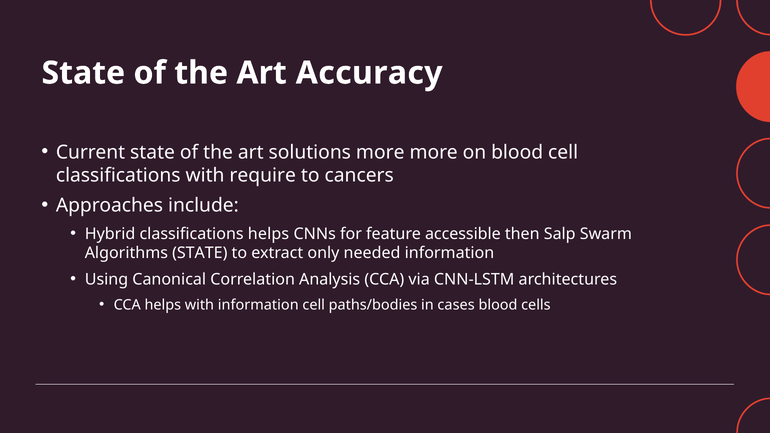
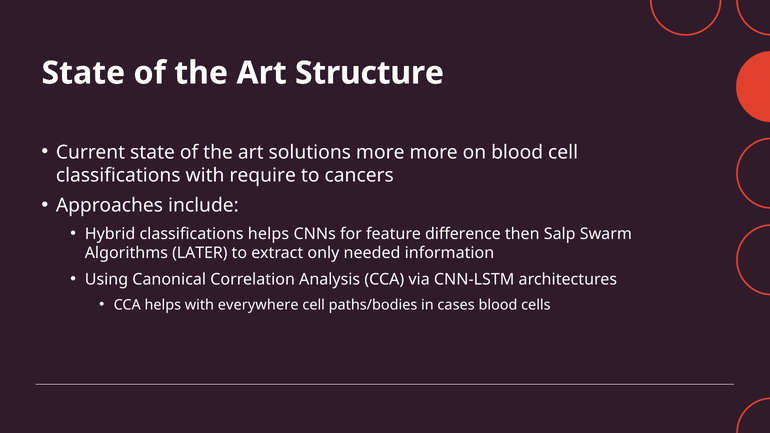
Accuracy: Accuracy -> Structure (369, 73)
accessible: accessible -> difference (463, 234)
Algorithms STATE: STATE -> LATER (200, 253)
with information: information -> everywhere (258, 305)
